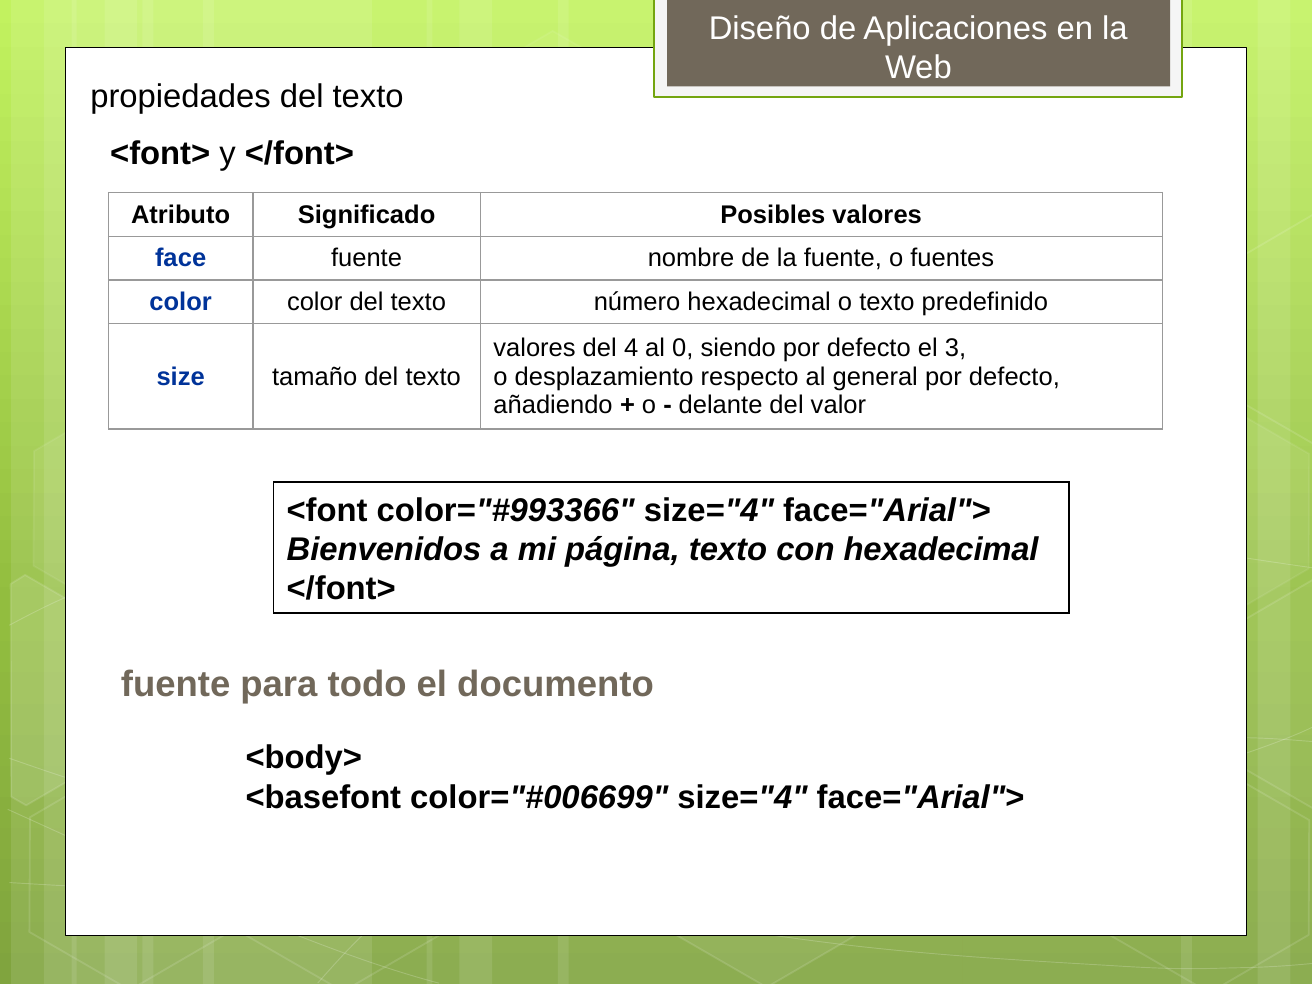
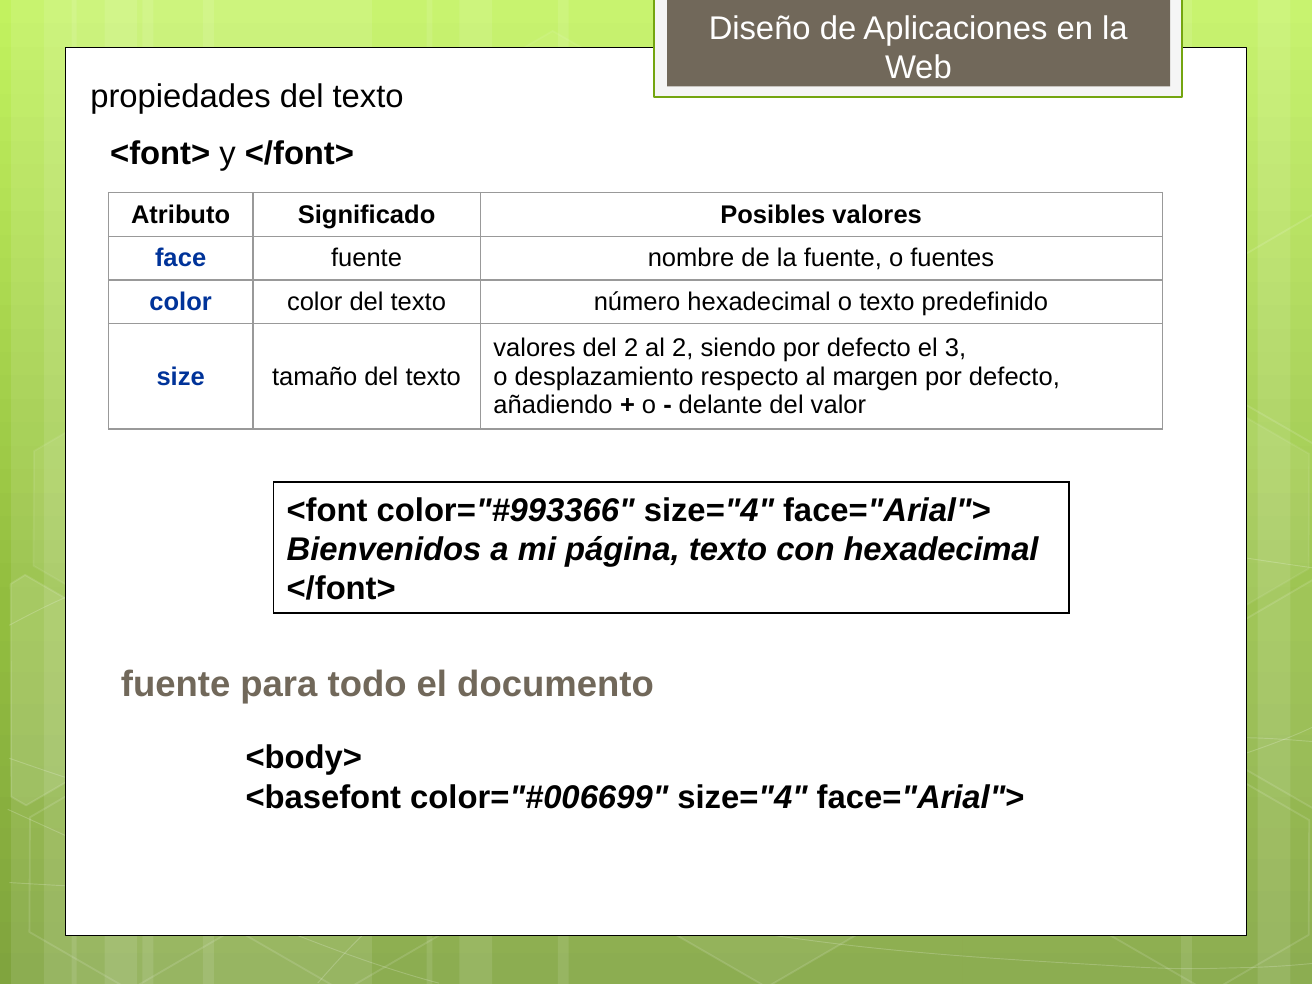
del 4: 4 -> 2 (631, 348)
al 0: 0 -> 2 (683, 348)
general: general -> margen (875, 377)
